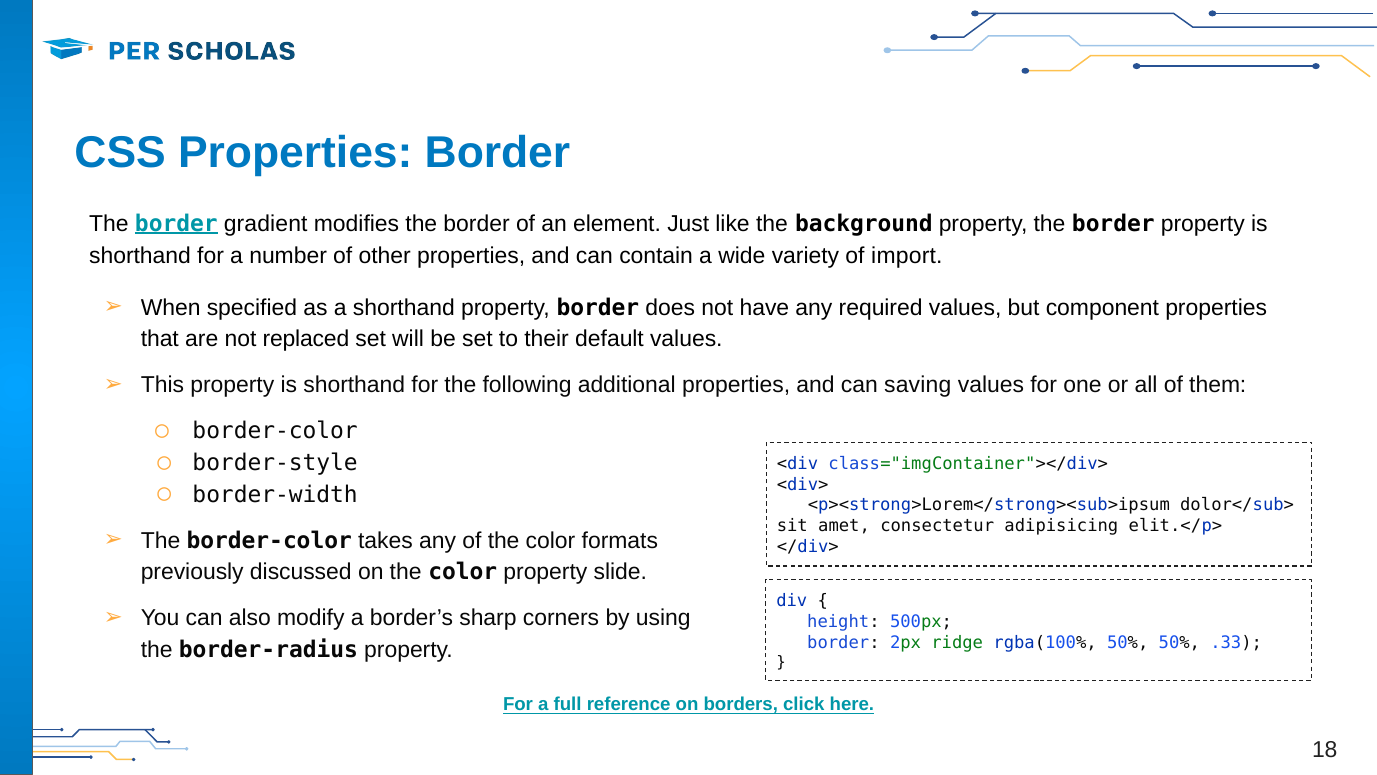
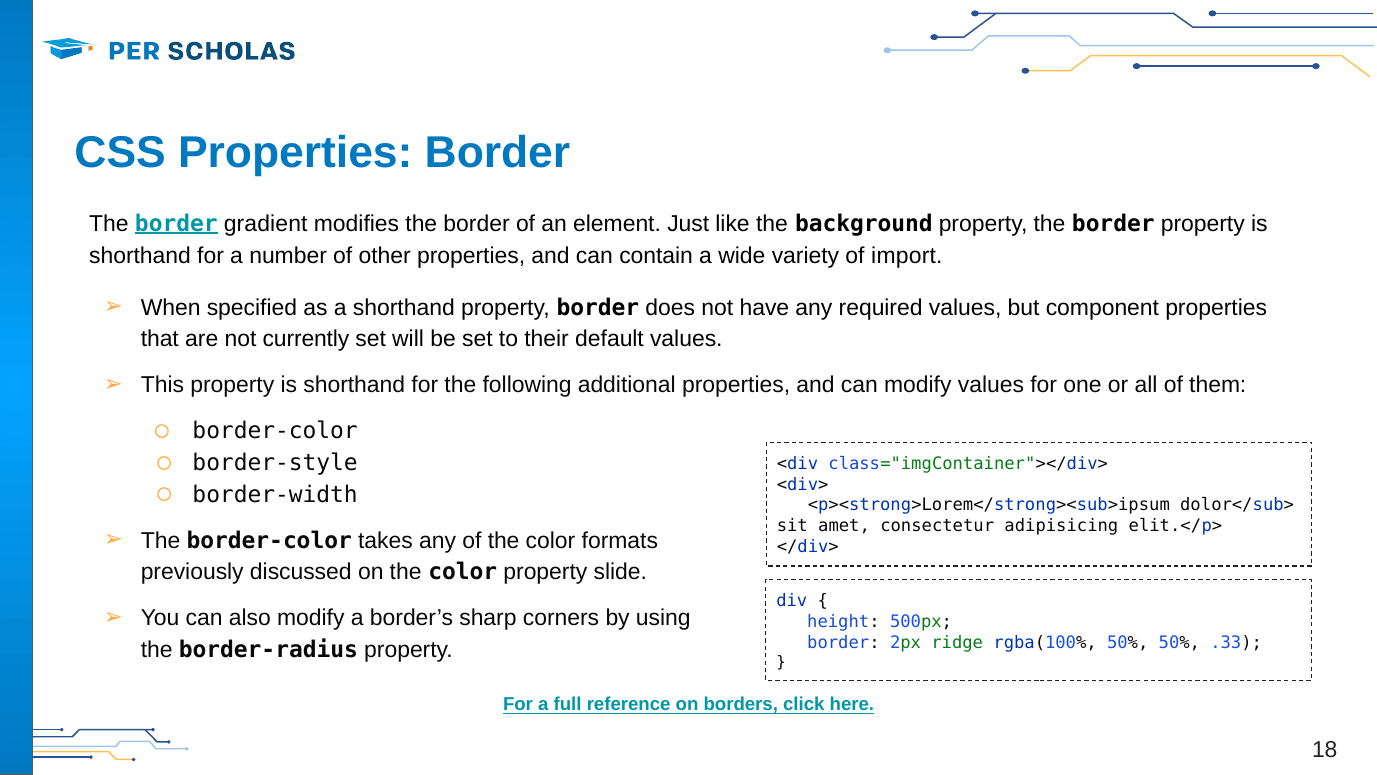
replaced: replaced -> currently (306, 339)
can saving: saving -> modify (918, 385)
